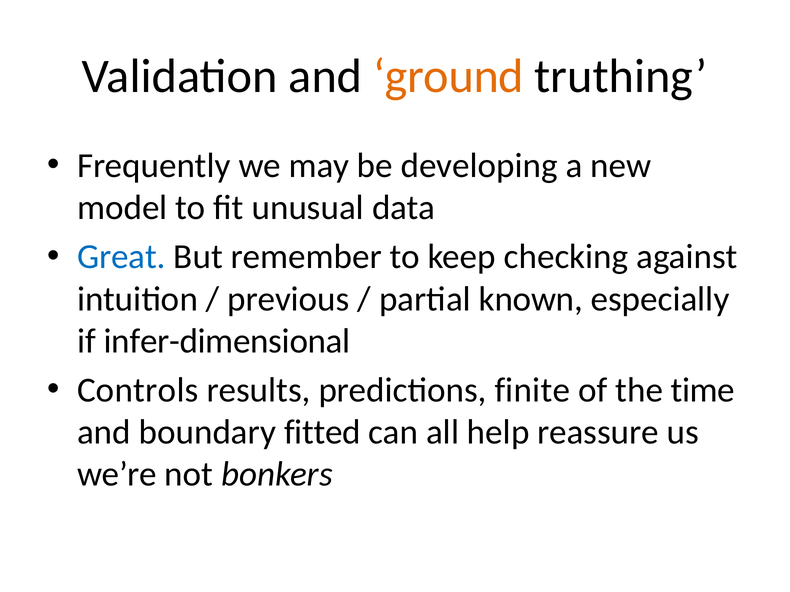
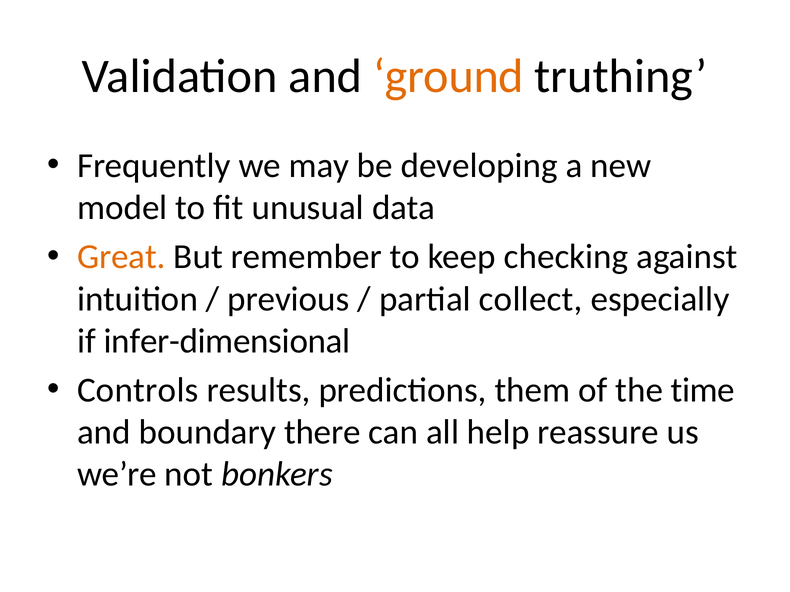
Great colour: blue -> orange (121, 257)
known: known -> collect (531, 299)
finite: finite -> them (532, 391)
fitted: fitted -> there (322, 433)
